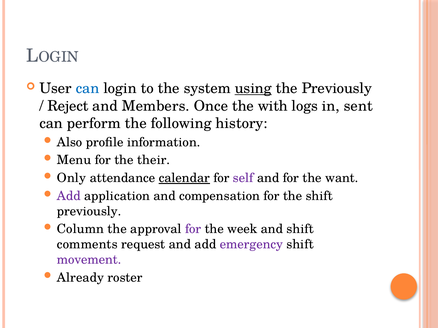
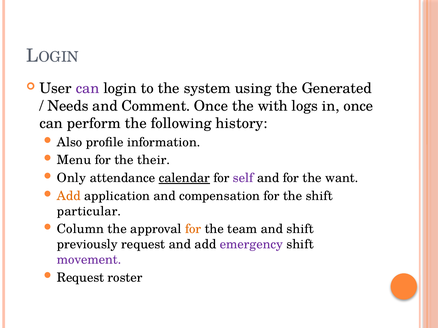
can colour: blue -> purple (88, 89)
using underline: present -> none (253, 89)
the Previously: Previously -> Generated (337, 89)
Reject: Reject -> Needs (68, 106)
Members: Members -> Comment (156, 106)
in sent: sent -> once (358, 106)
Add colour: purple -> orange (69, 196)
previously: previously -> particular (89, 211)
for colour: purple -> orange (193, 229)
week: week -> team (242, 229)
comments: comments -> previously (87, 245)
Already: Already -> Request (81, 278)
